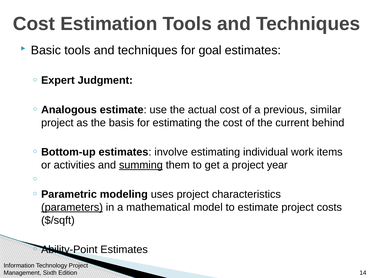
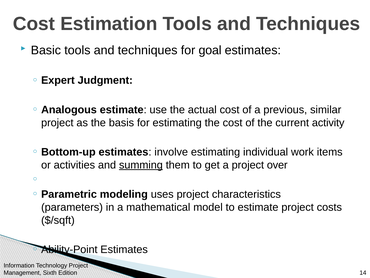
behind: behind -> activity (328, 122)
year: year -> over (277, 165)
parameters underline: present -> none (72, 207)
